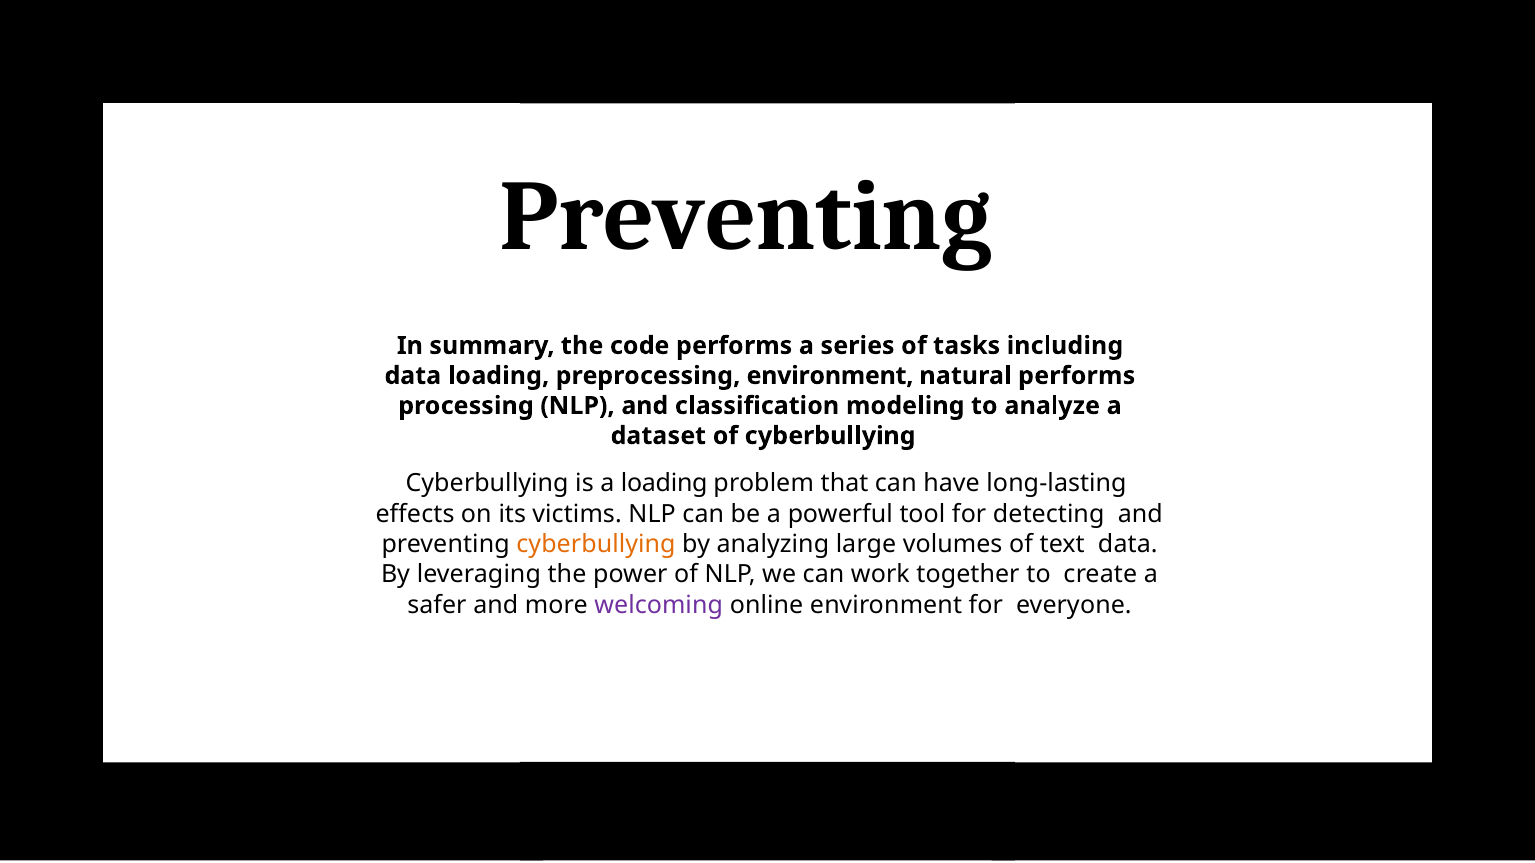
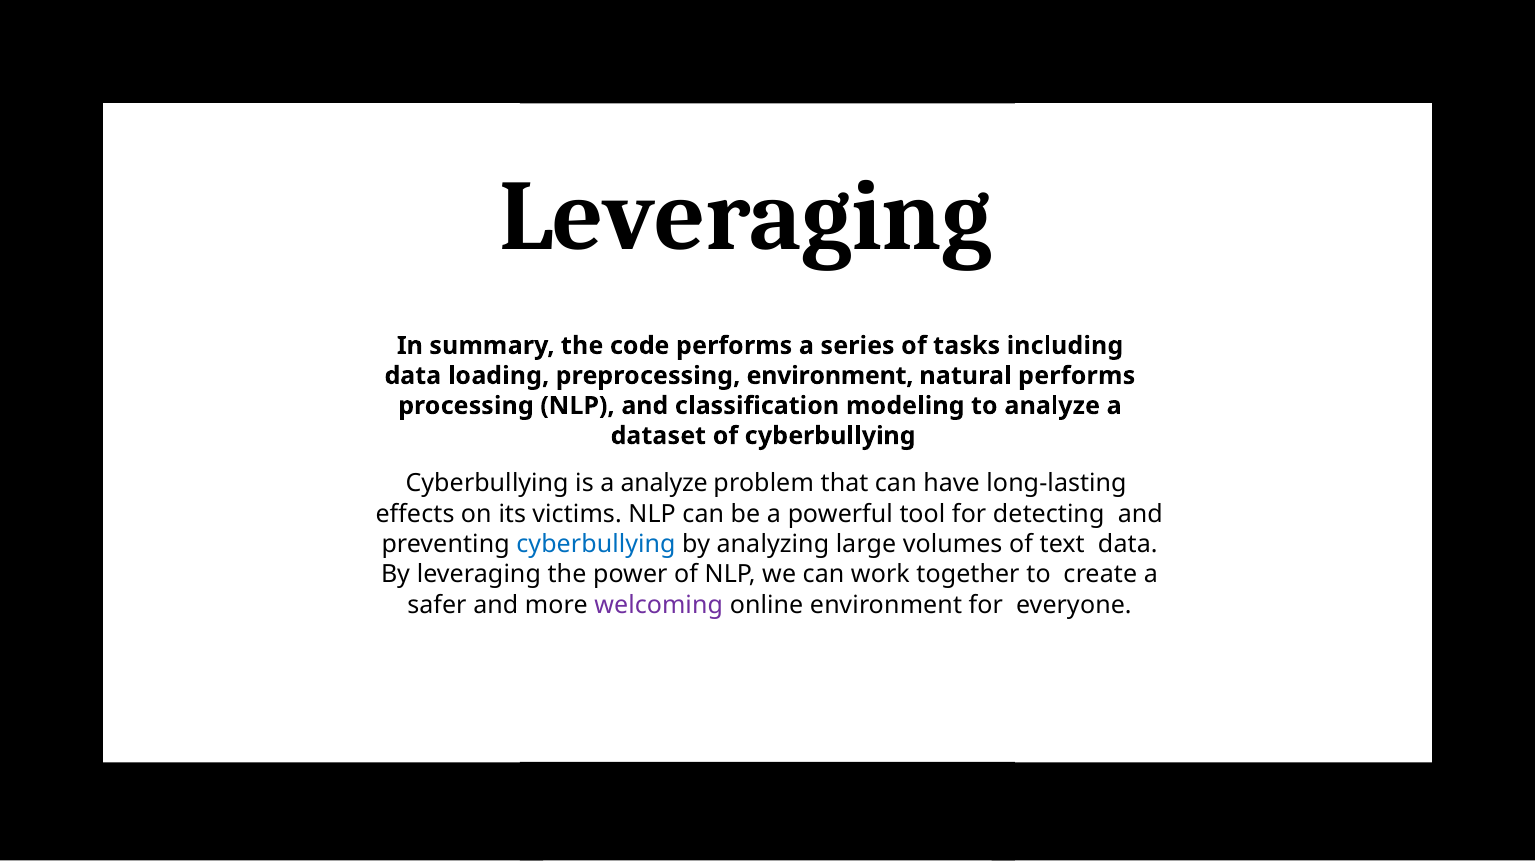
Preventing: Preventing -> Leveraging (746, 217)
a loading: loading -> analyze (664, 483)
cyberbullying colour: orange -> blue (596, 544)
